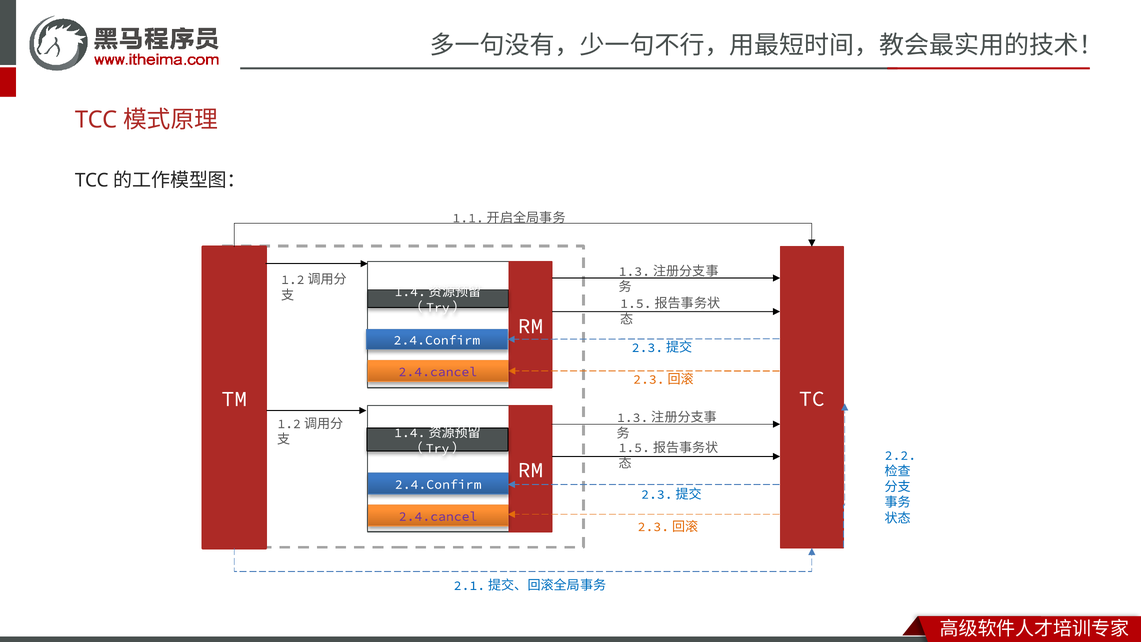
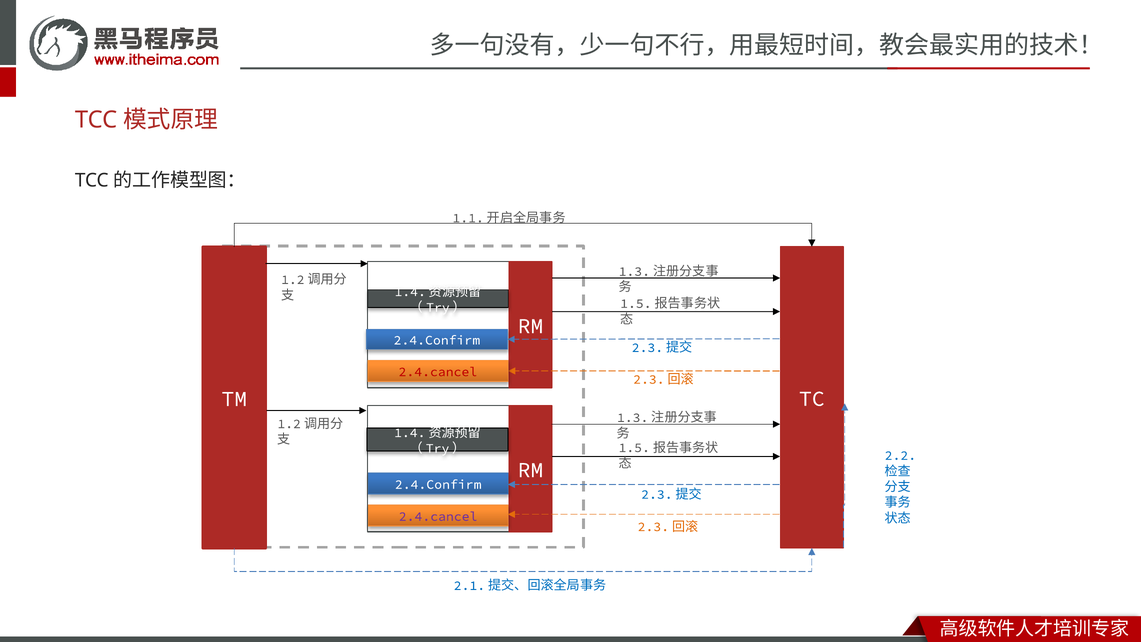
2.4.cancel colour: purple -> red (438, 372)
